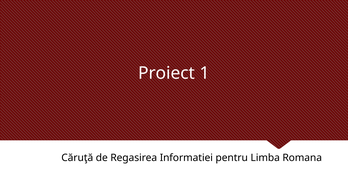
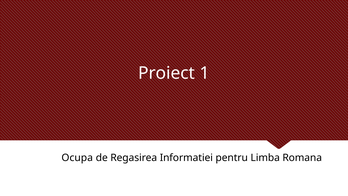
Căruţă: Căruţă -> Ocupa (77, 158)
